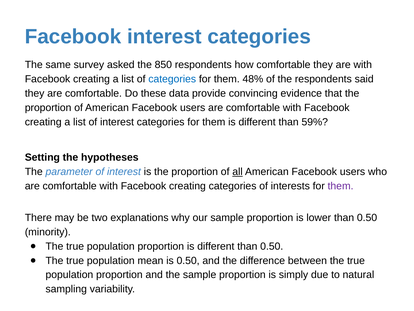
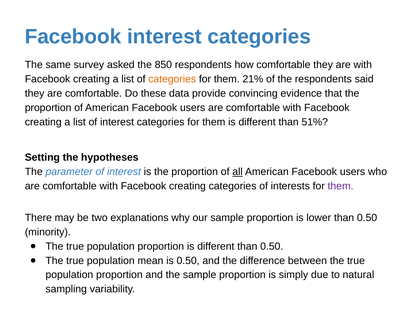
categories colour: blue -> orange (172, 79)
48%: 48% -> 21% (253, 79)
59%: 59% -> 51% (315, 122)
